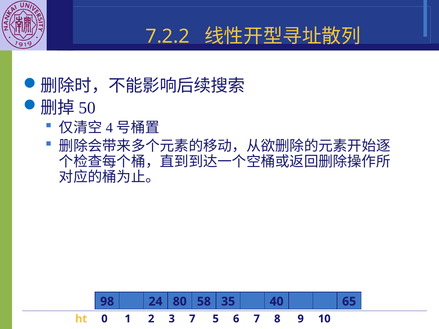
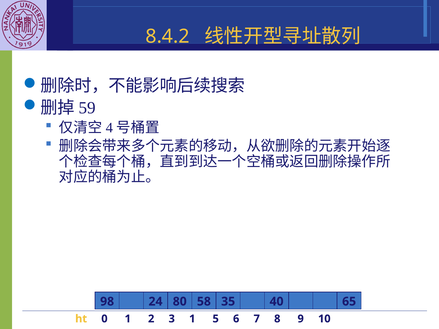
7.2.2: 7.2.2 -> 8.4.2 (168, 37)
50: 50 -> 59 (87, 108)
3 7: 7 -> 1 (192, 319)
